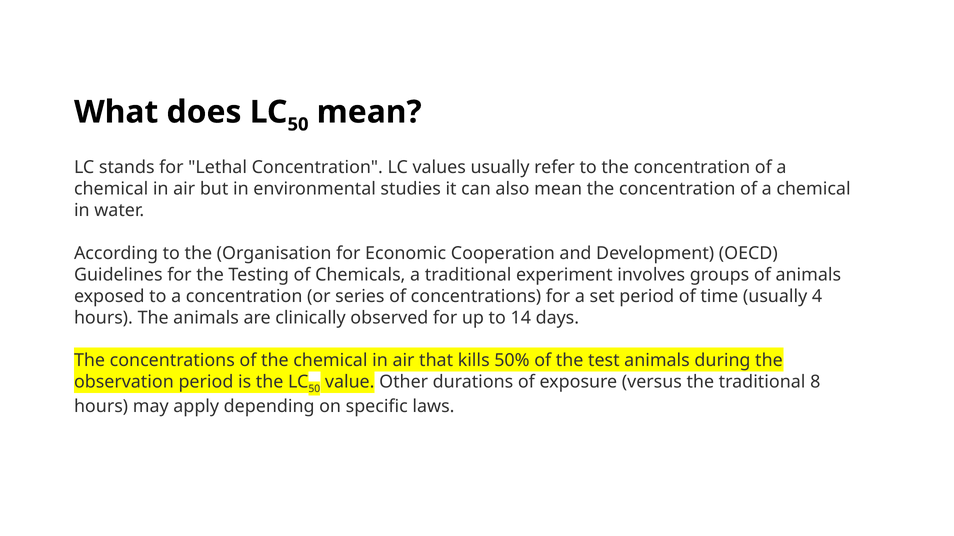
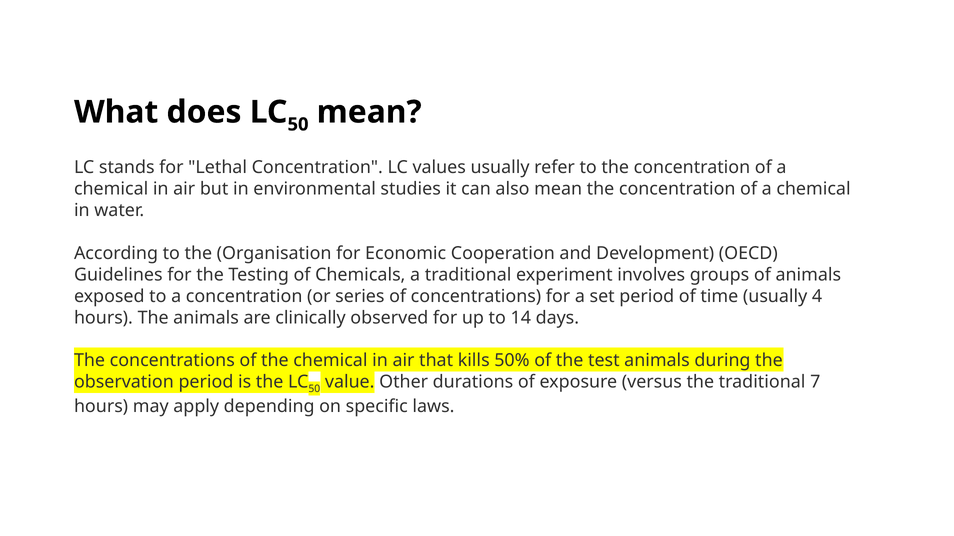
8: 8 -> 7 (815, 382)
